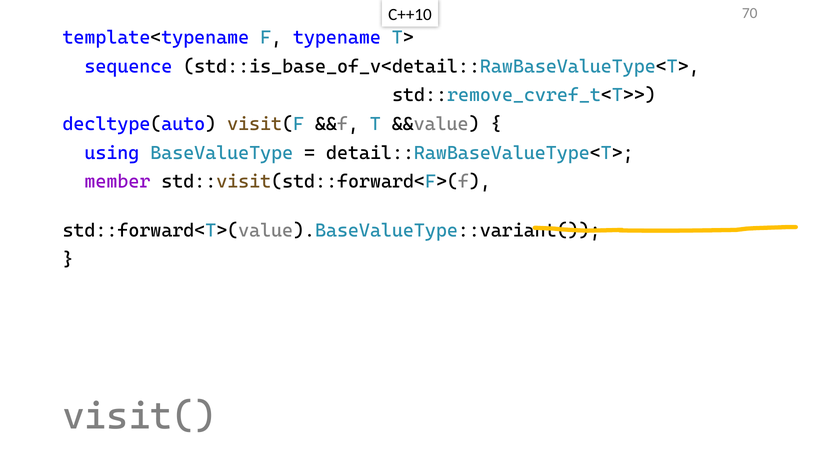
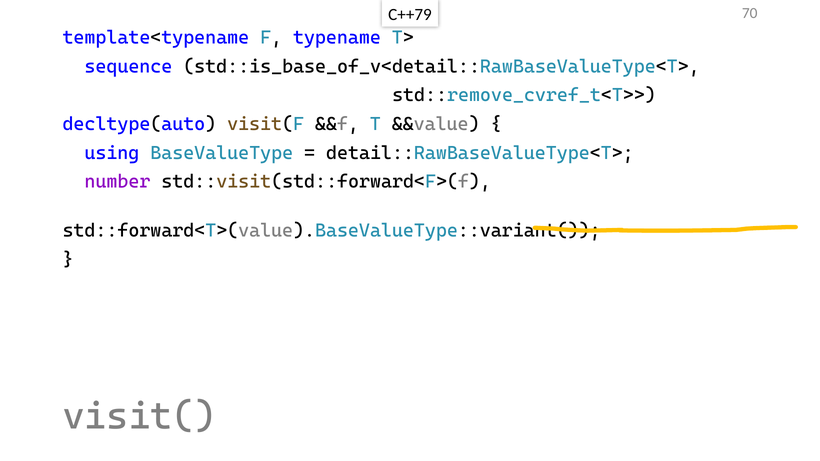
C++10: C++10 -> C++79 (410, 14)
member: member -> number (117, 182)
